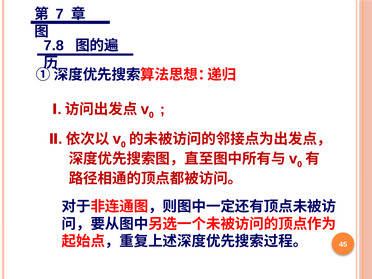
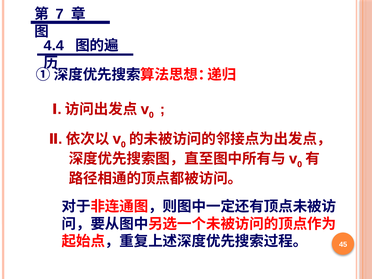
7.8: 7.8 -> 4.4 (54, 46)
